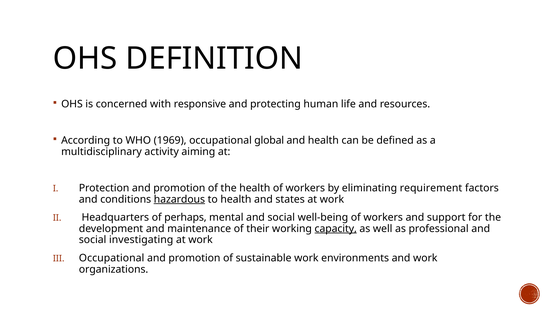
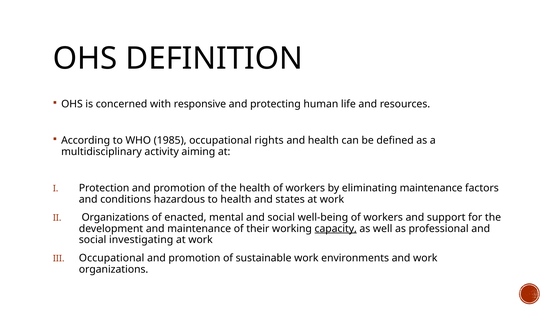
1969: 1969 -> 1985 (170, 141)
global: global -> rights (269, 141)
eliminating requirement: requirement -> maintenance (431, 188)
hazardous underline: present -> none (179, 199)
Headquarters: Headquarters -> Organizations (115, 218)
perhaps: perhaps -> enacted (185, 218)
